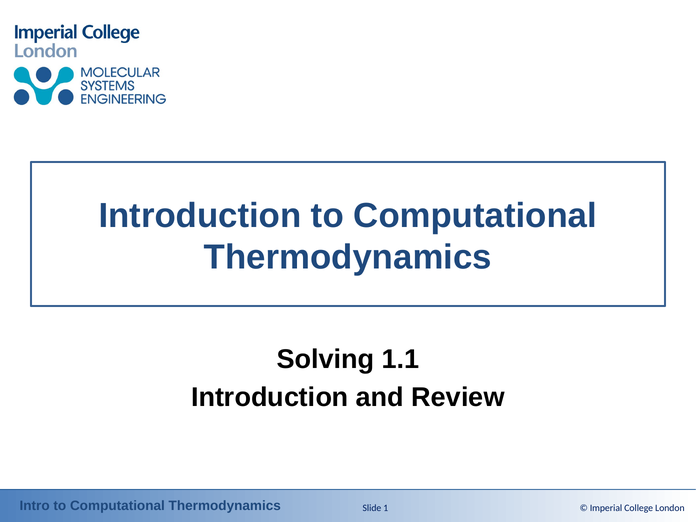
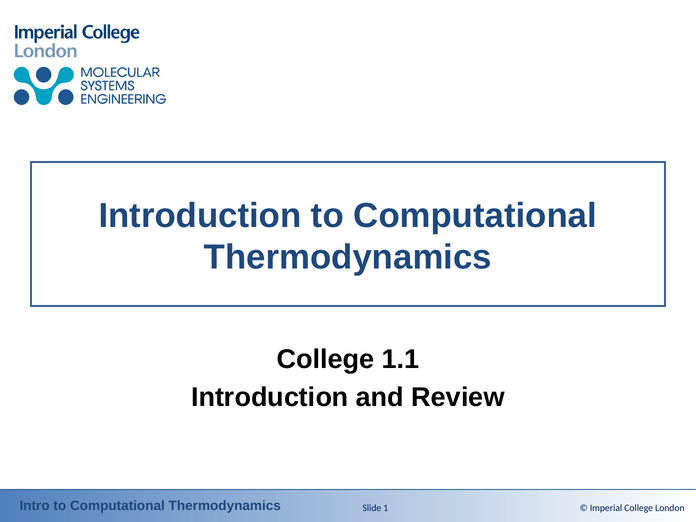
Solving: Solving -> College (325, 359)
